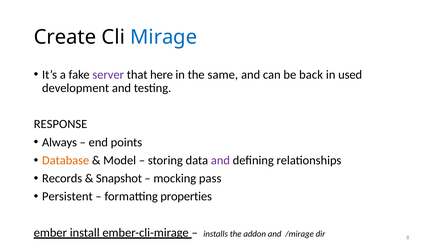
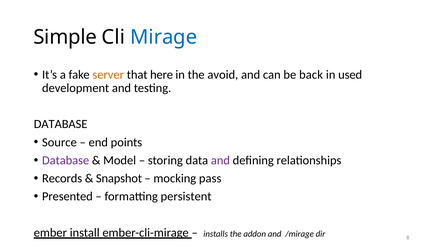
Create: Create -> Simple (65, 37)
server colour: purple -> orange (108, 75)
same: same -> avoid (223, 75)
RESPONSE: RESPONSE -> DATABASE (61, 124)
Always: Always -> Source (59, 142)
Database colour: orange -> purple (66, 160)
Persistent: Persistent -> Presented (67, 197)
properties: properties -> persistent (186, 197)
